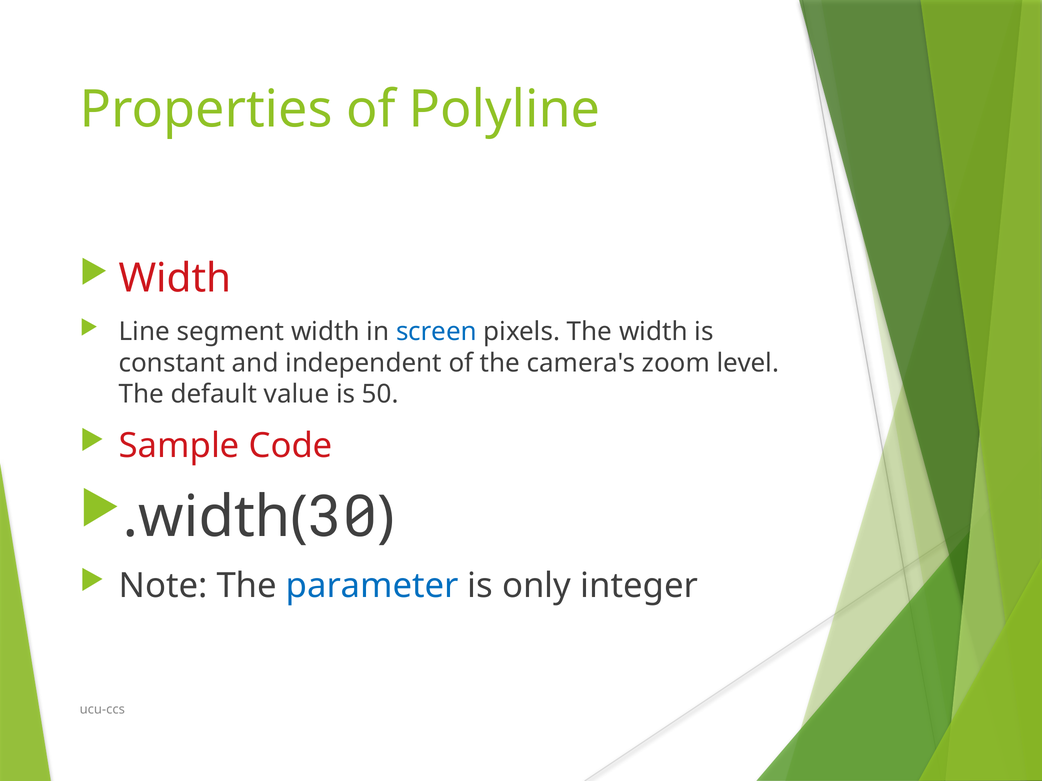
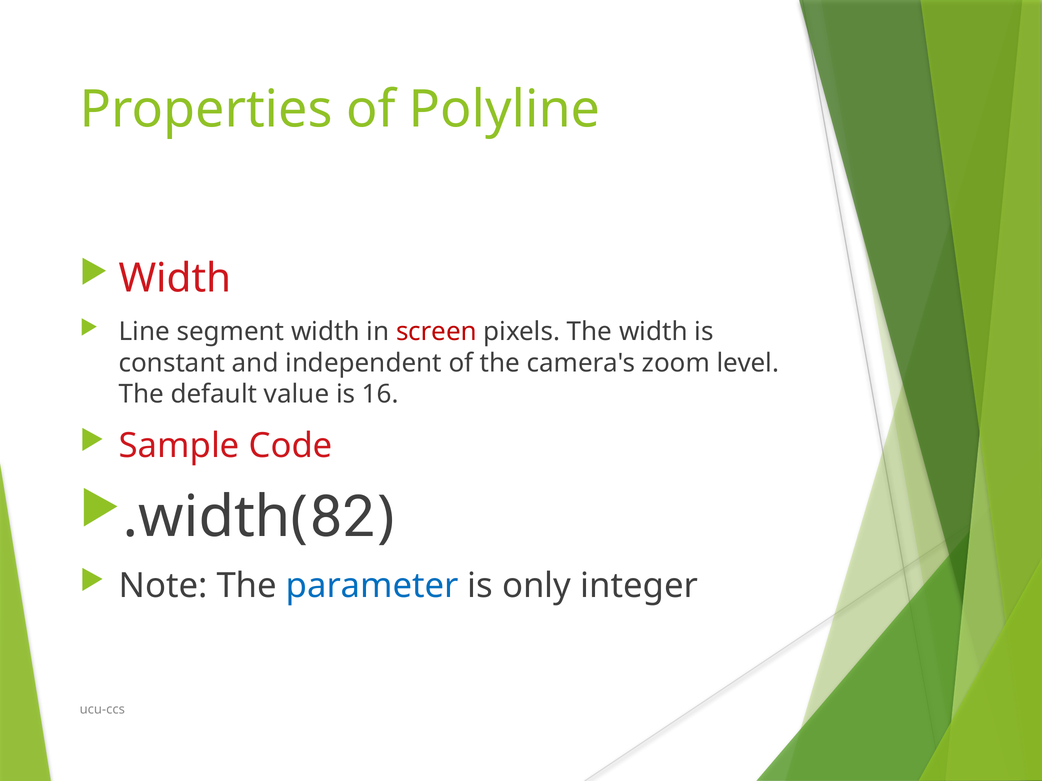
screen colour: blue -> red (436, 332)
50: 50 -> 16 (380, 394)
30: 30 -> 82 (343, 518)
